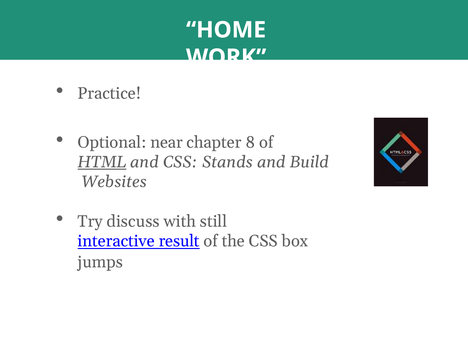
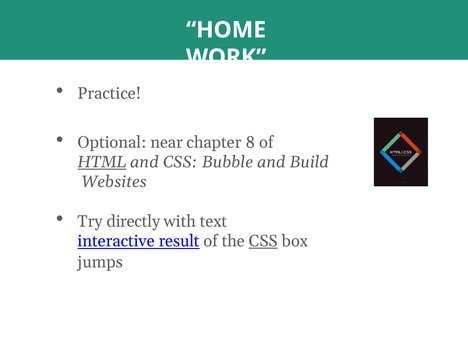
Stands: Stands -> Bubble (228, 162)
discuss: discuss -> directly (133, 221)
still: still -> text (214, 221)
CSS underline: none -> present (263, 241)
